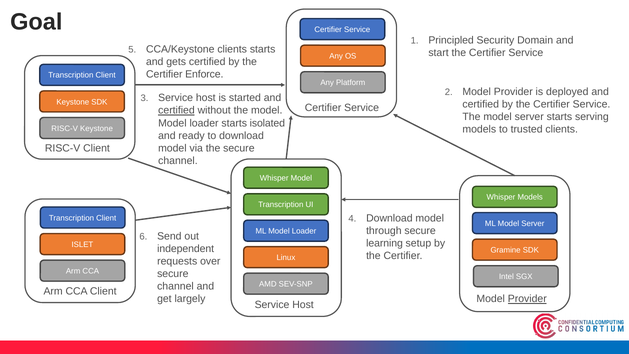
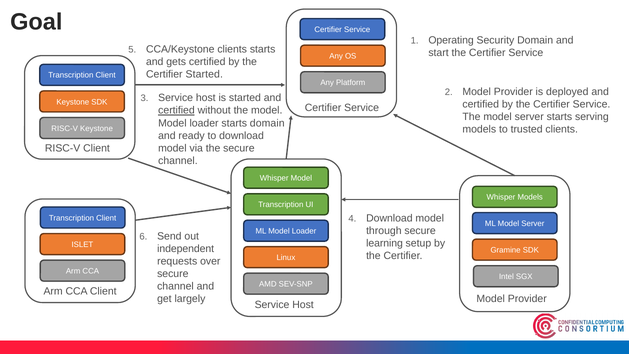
Principled: Principled -> Operating (451, 40)
Certifier Enforce: Enforce -> Started (204, 74)
starts isolated: isolated -> domain (267, 123)
Provider underline: present -> none (527, 299)
